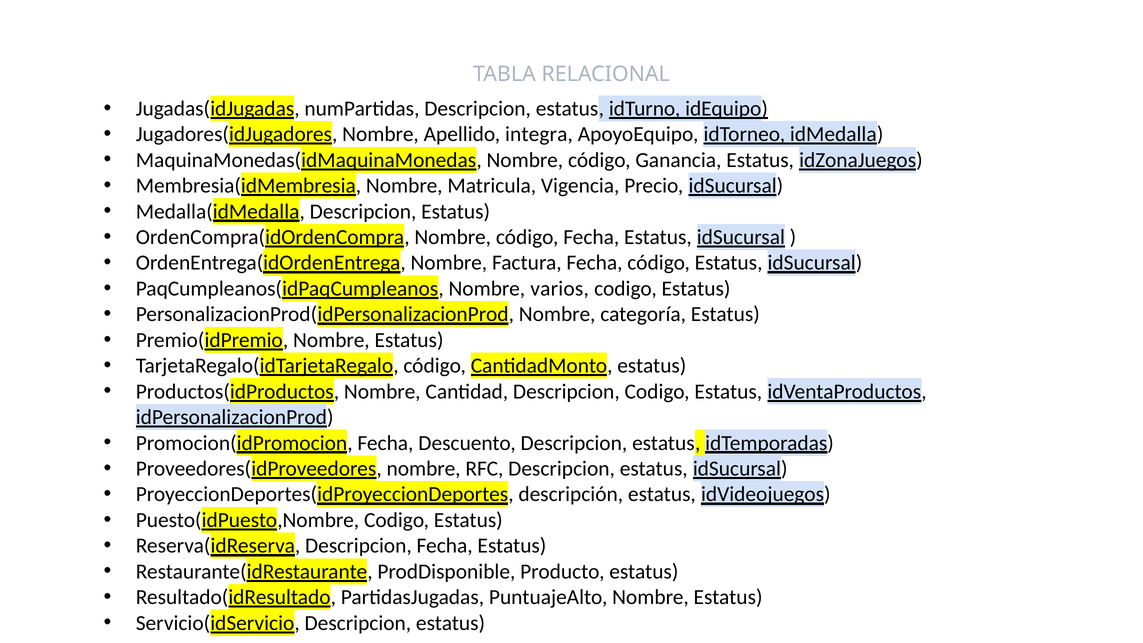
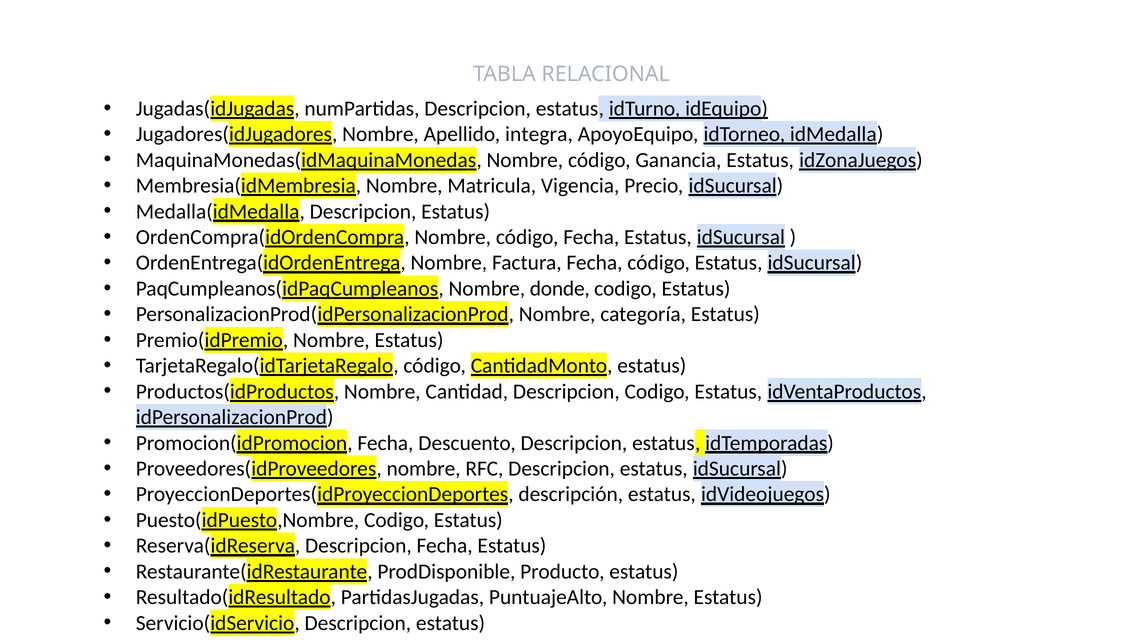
varios: varios -> donde (560, 289)
